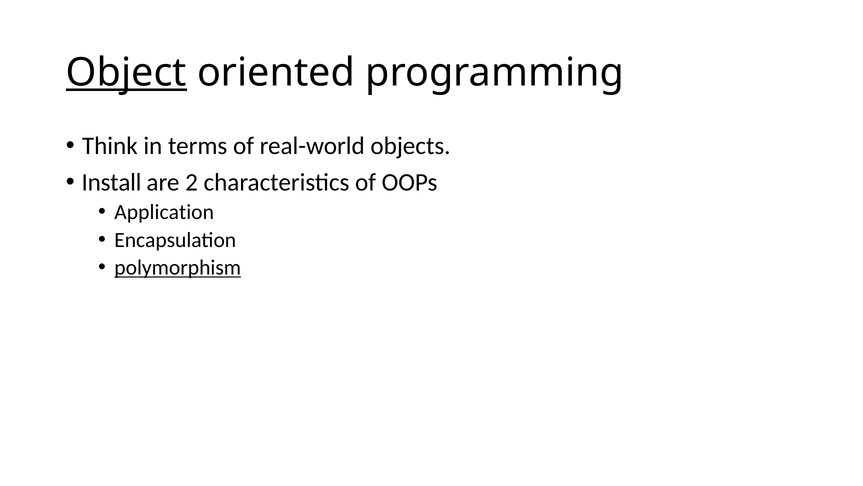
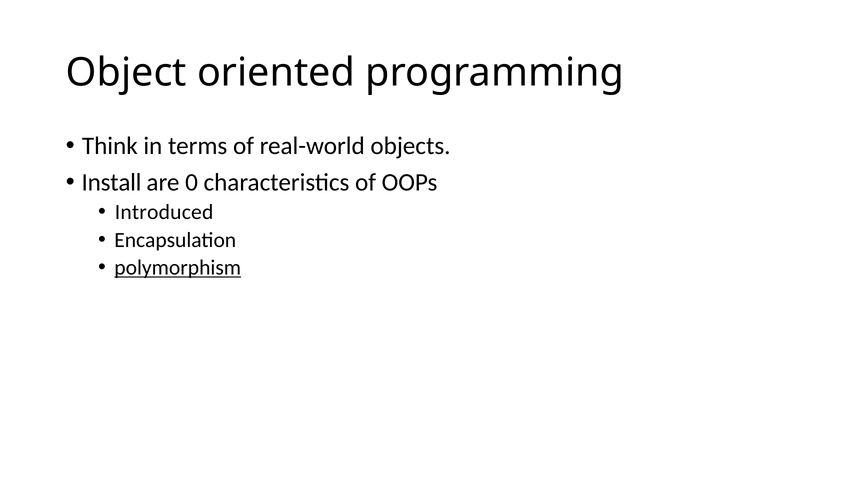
Object underline: present -> none (126, 72)
2: 2 -> 0 (192, 182)
Application: Application -> Introduced (164, 212)
